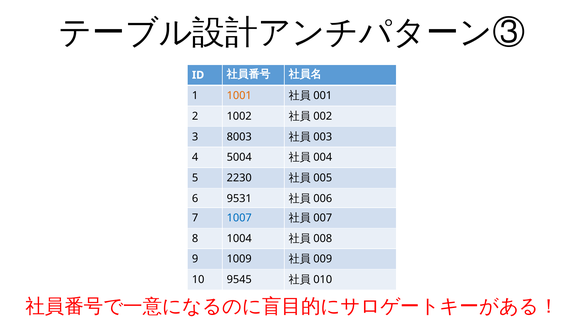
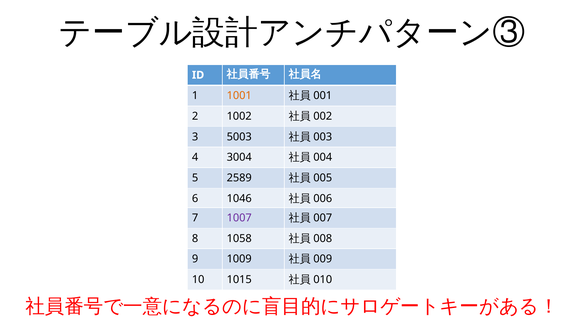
8003: 8003 -> 5003 (239, 137)
5004: 5004 -> 3004 (239, 157)
2230: 2230 -> 2589 (239, 178)
9531: 9531 -> 1046 (239, 198)
1007 colour: blue -> purple (239, 218)
1004: 1004 -> 1058 (239, 238)
9545: 9545 -> 1015 (239, 279)
